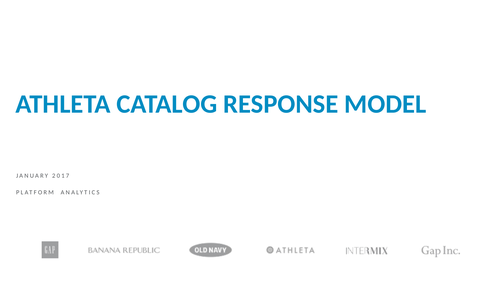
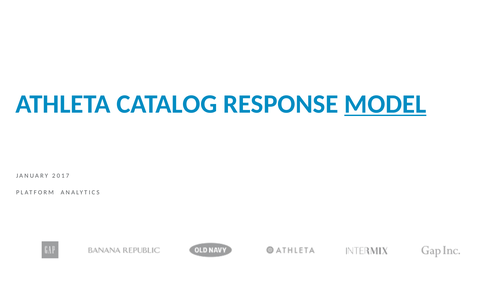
MODEL underline: none -> present (385, 104)
